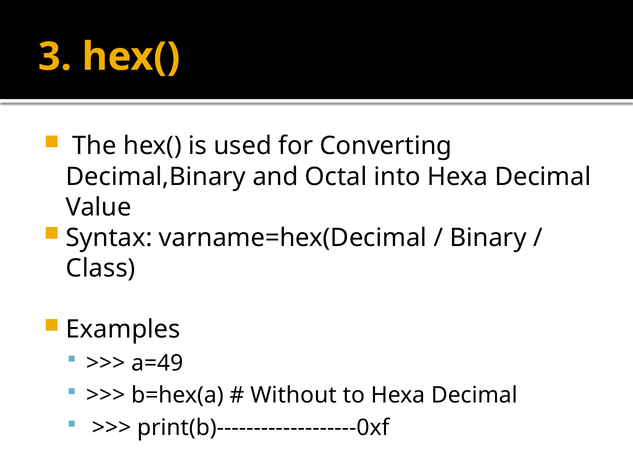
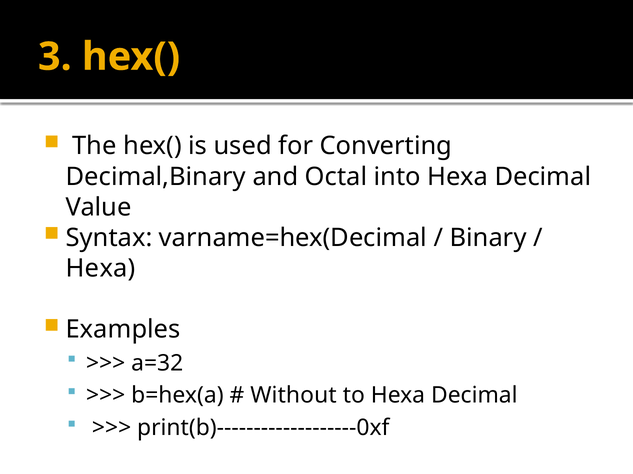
Class: Class -> Hexa (101, 269)
a=49: a=49 -> a=32 (157, 364)
